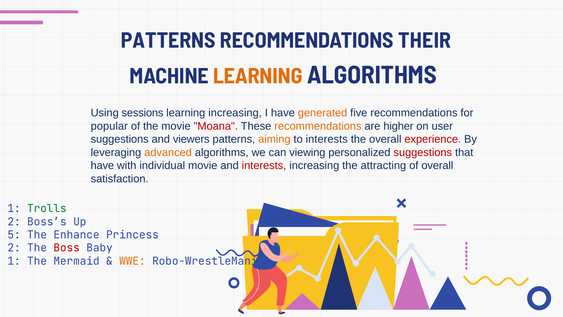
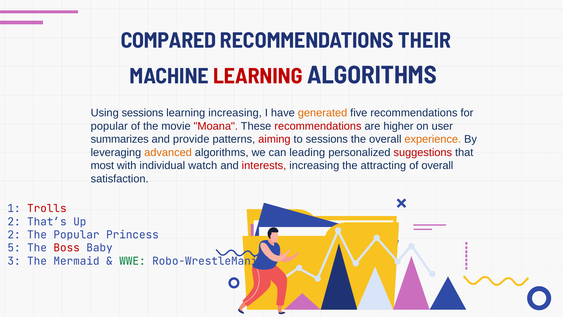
PATTERNS: PATTERNS -> COMPARED (168, 41)
LEARNING colour: orange -> red (258, 76)
recommendations colour: orange -> red (318, 126)
suggestions: suggestions -> summarizes (120, 139)
viewers: viewers -> provide (191, 139)
aiming colour: orange -> red (274, 139)
to interests: interests -> sessions (327, 139)
experience colour: red -> orange (433, 139)
viewing: viewing -> leading (307, 152)
have: have -> most (102, 166)
individual movie: movie -> watch (203, 166)
Trolls colour: green -> red (47, 208)
Boss’s: Boss’s -> That’s (47, 222)
5: 5 -> 2 (14, 235)
The Enhance: Enhance -> Popular (76, 235)
2: 2 -> 5 (14, 248)
1: 1 -> 3 (14, 261)
WWE colour: orange -> green (132, 261)
